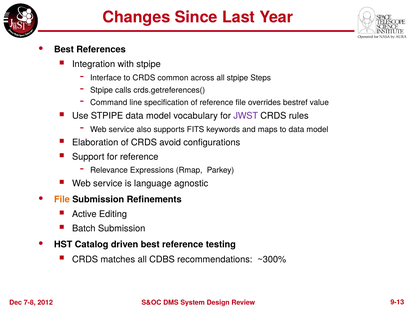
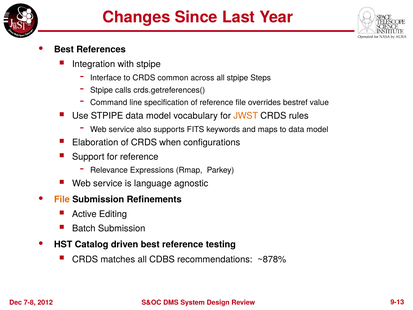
JWST colour: purple -> orange (246, 116)
avoid: avoid -> when (170, 142)
~300%: ~300% -> ~878% (272, 259)
